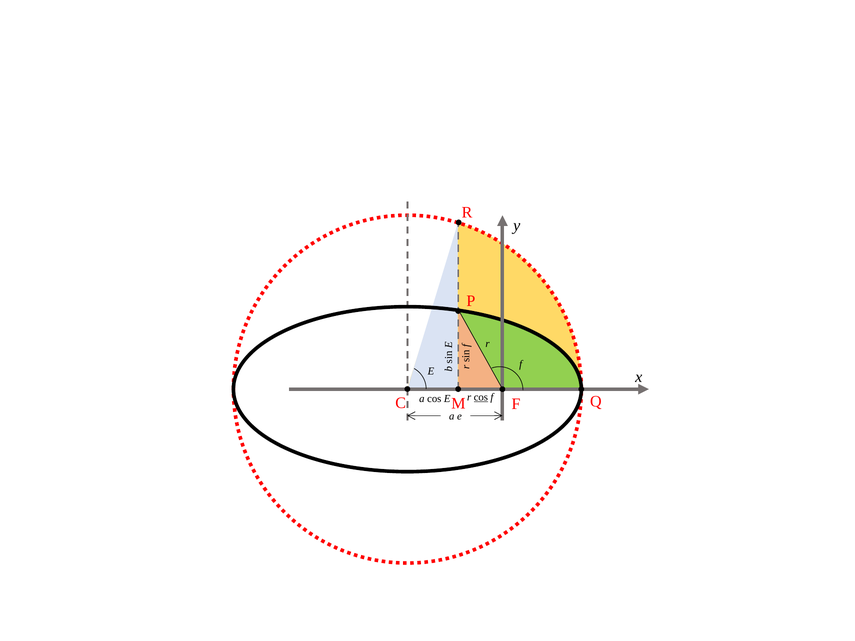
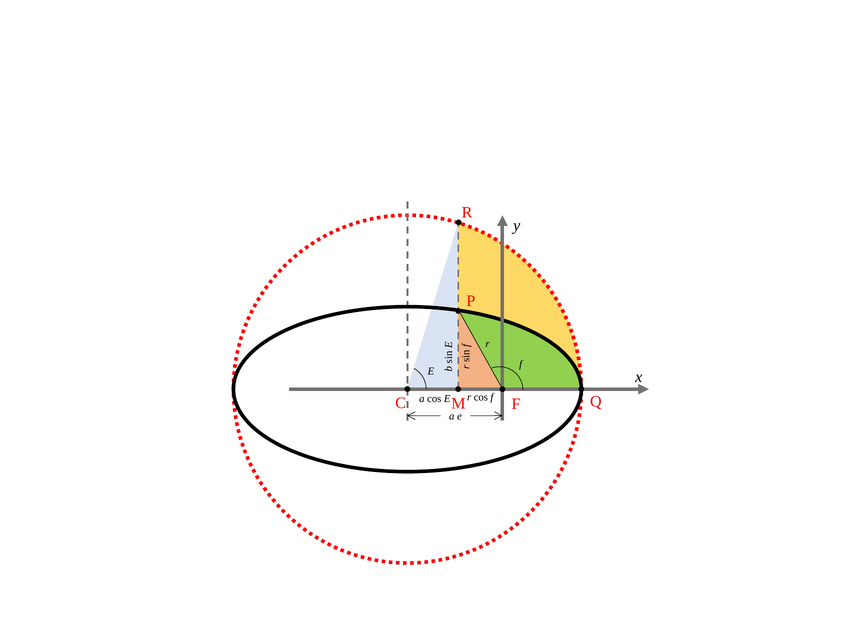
cos underline: present -> none (481, 397)
